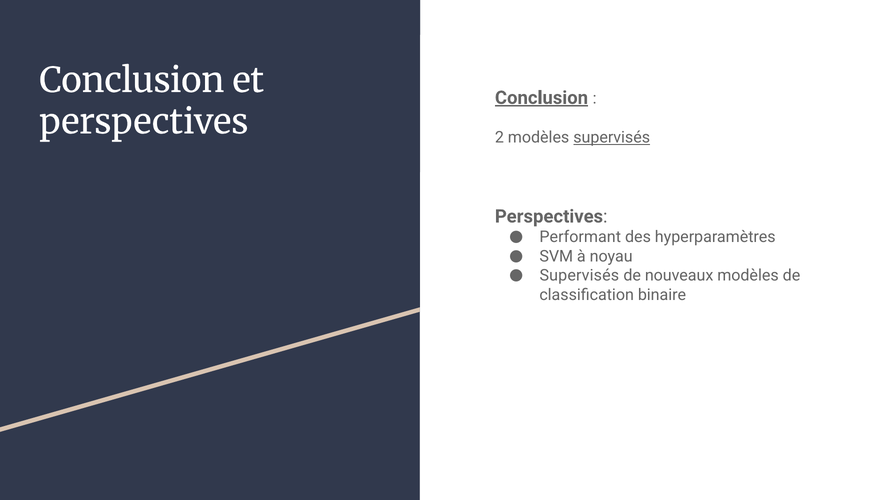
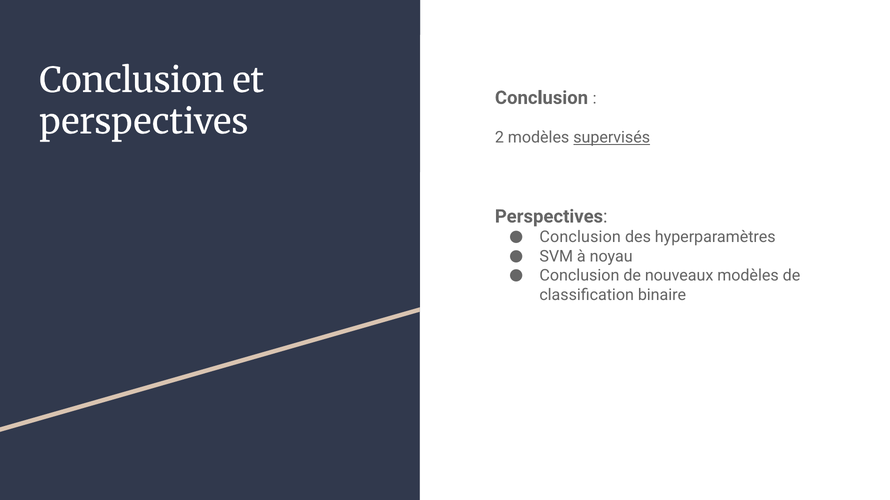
Conclusion underline: present -> none (541, 98)
Performant: Performant -> Conclusion (580, 237)
Supervisés: Supervisés -> Conclusion (579, 276)
